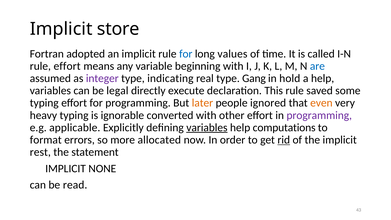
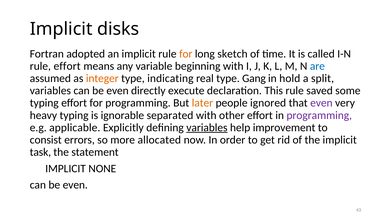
store: store -> disks (118, 29)
for colour: blue -> orange (186, 54)
values: values -> sketch (232, 54)
integer colour: purple -> orange (102, 78)
a help: help -> split (323, 78)
variables can be legal: legal -> even (118, 91)
even colour: orange -> purple (321, 103)
converted: converted -> separated (170, 115)
computations: computations -> improvement (284, 128)
format: format -> consist (46, 140)
rid underline: present -> none (284, 140)
rest: rest -> task (40, 152)
read: read -> even (75, 185)
